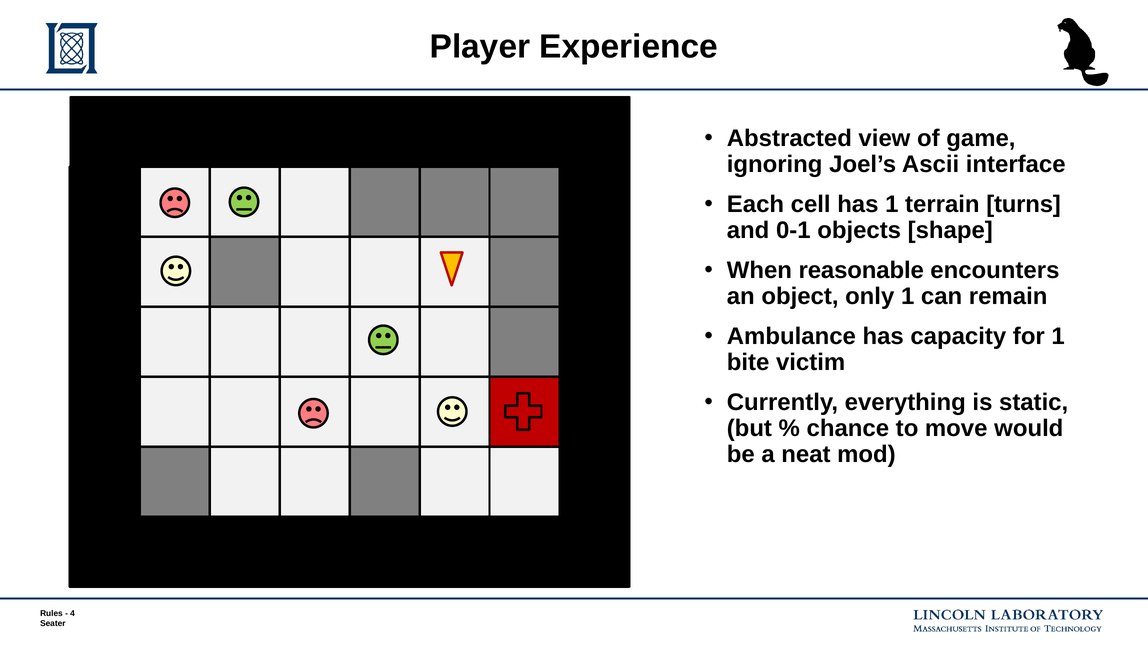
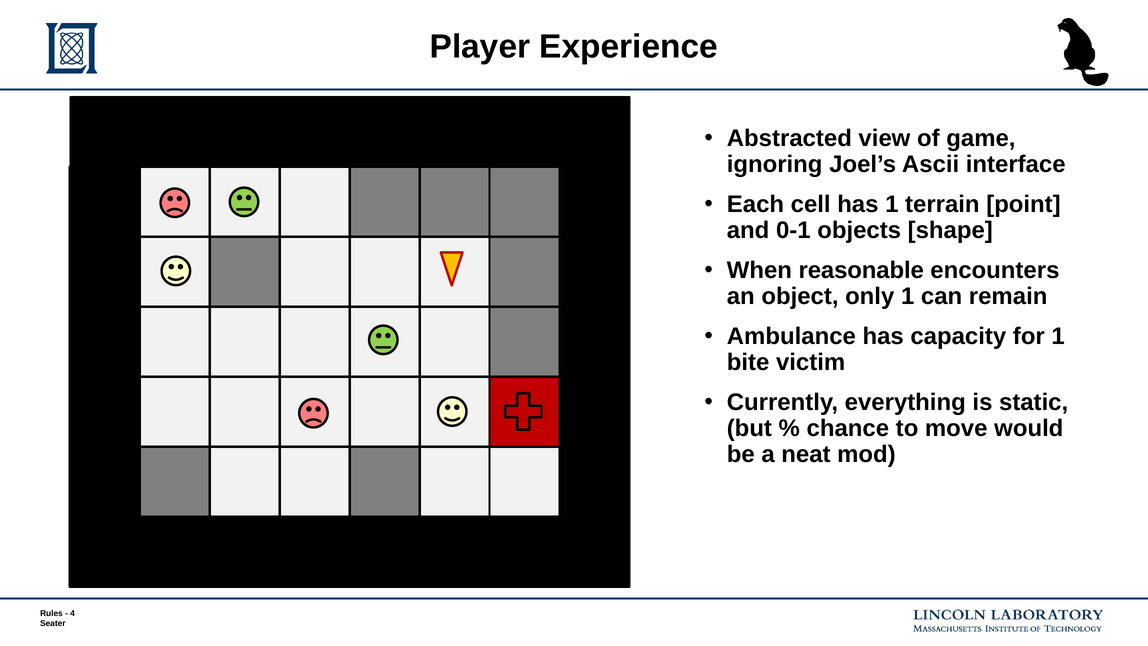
turns: turns -> point (1023, 204)
